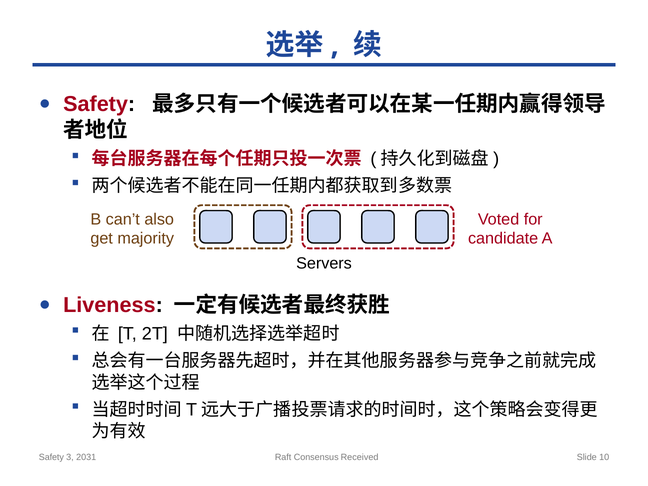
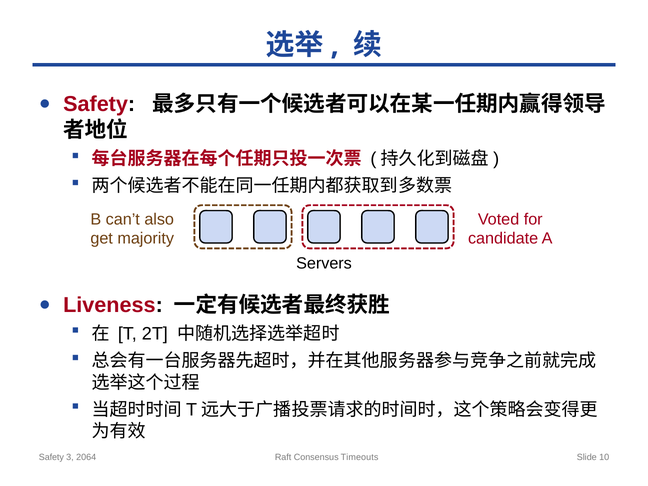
2031: 2031 -> 2064 (86, 457)
Received: Received -> Timeouts (360, 457)
